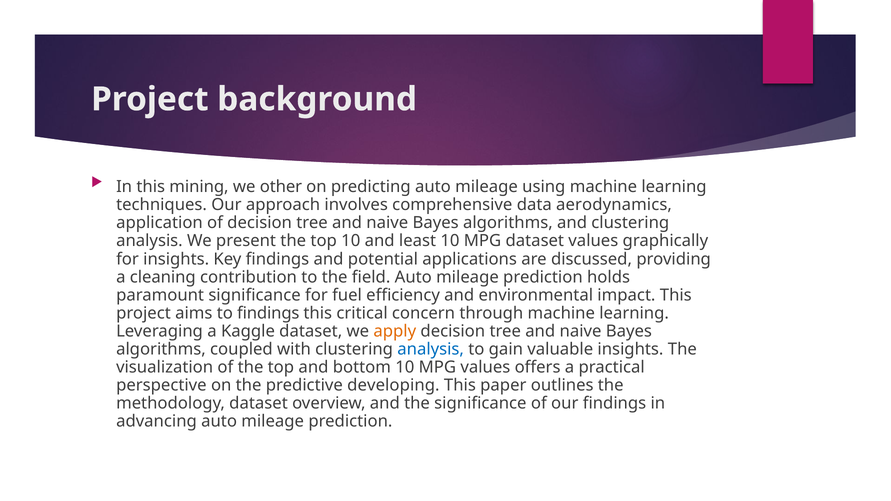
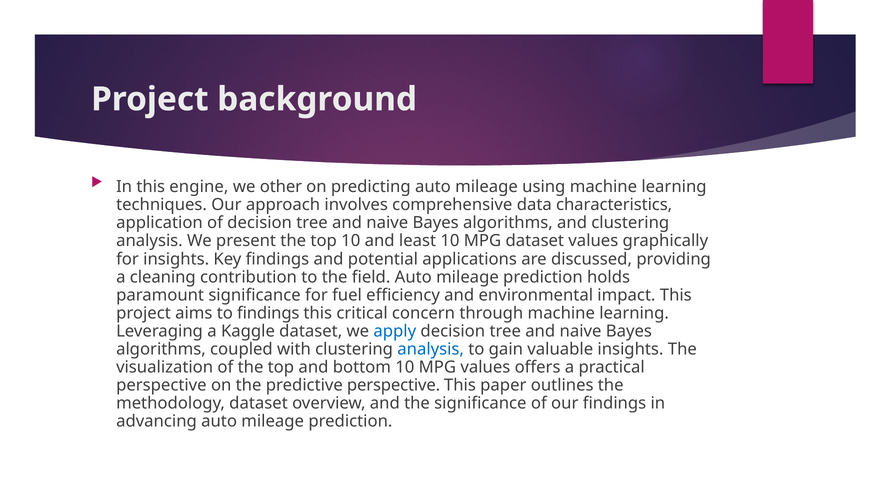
mining: mining -> engine (199, 187)
aerodynamics: aerodynamics -> characteristics (614, 205)
apply colour: orange -> blue (395, 331)
predictive developing: developing -> perspective (394, 385)
